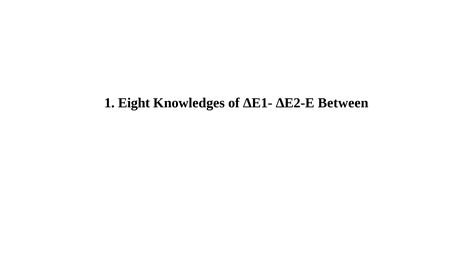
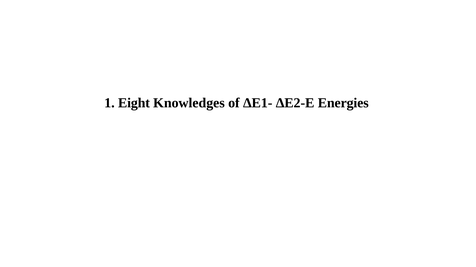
Between: Between -> Energies (343, 103)
